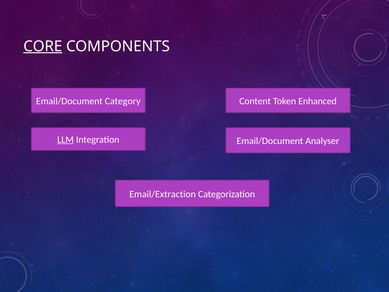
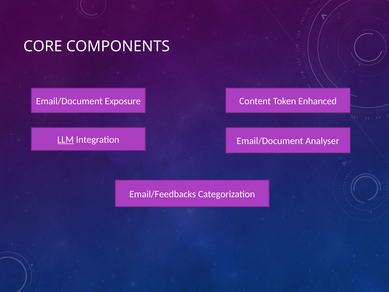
CORE underline: present -> none (43, 46)
Category: Category -> Exposure (123, 101)
Email/Extraction: Email/Extraction -> Email/Feedbacks (163, 194)
